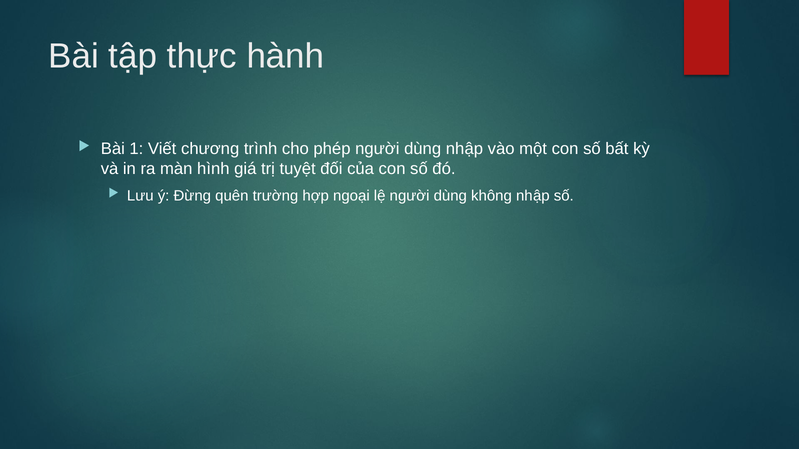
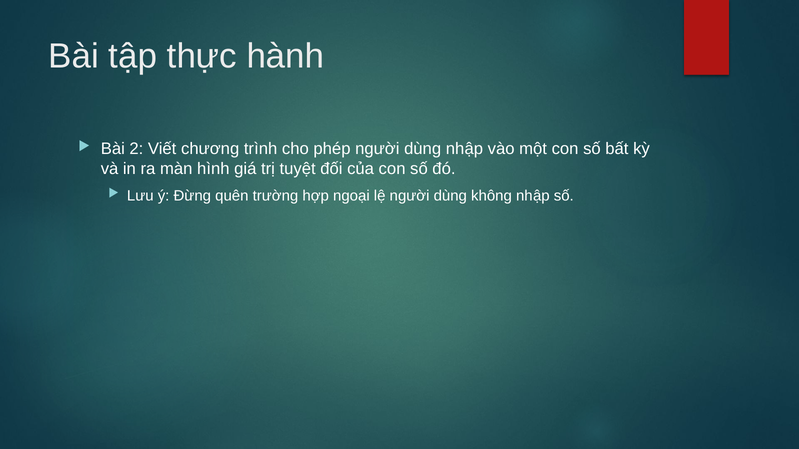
1: 1 -> 2 (136, 149)
